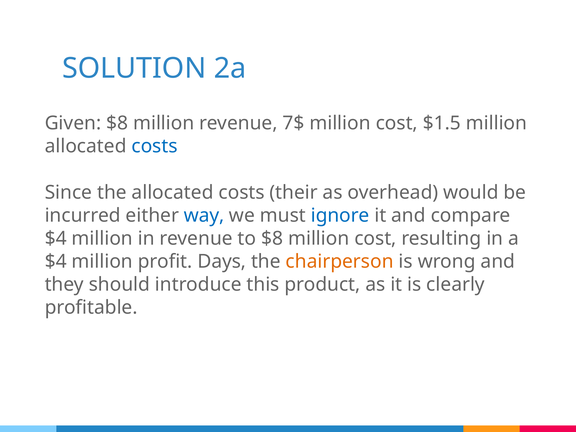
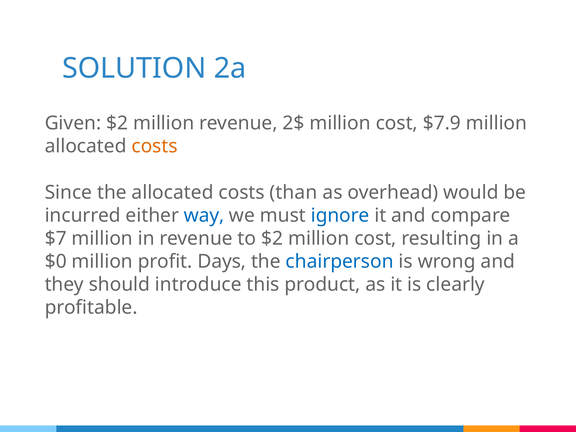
Given $8: $8 -> $2 (117, 123)
7$: 7$ -> 2$ (294, 123)
$1.5: $1.5 -> $7.9 (442, 123)
costs colour: blue -> orange (155, 146)
their: their -> than (294, 192)
$4: $4 -> $7 (56, 238)
to $8: $8 -> $2 (272, 238)
$4: $4 -> $0 (56, 261)
chairperson colour: orange -> blue (340, 261)
